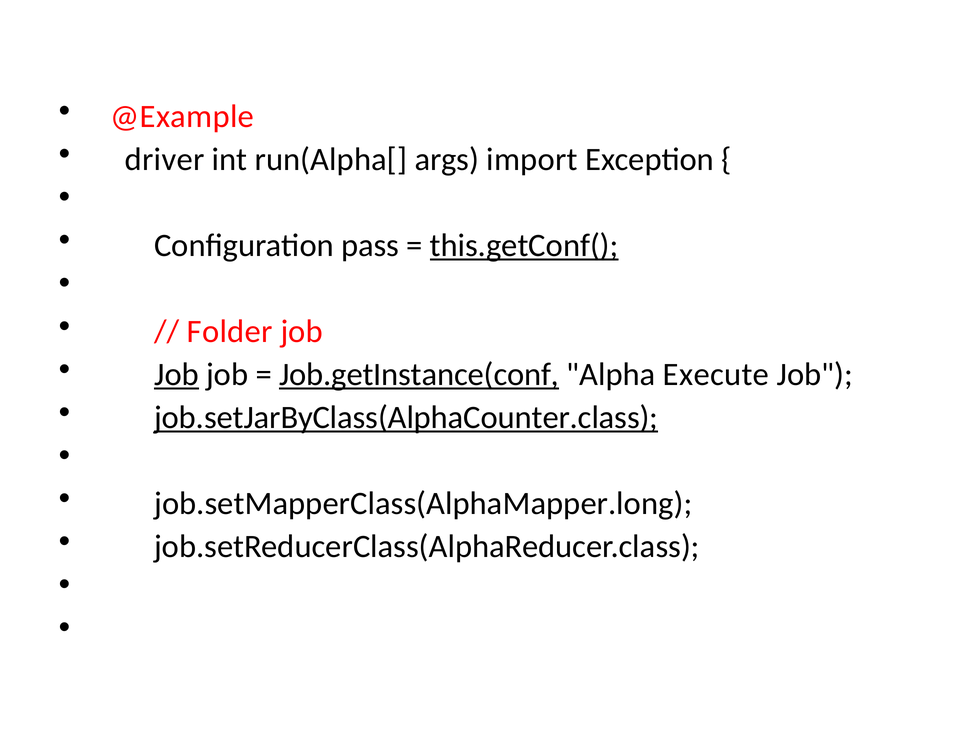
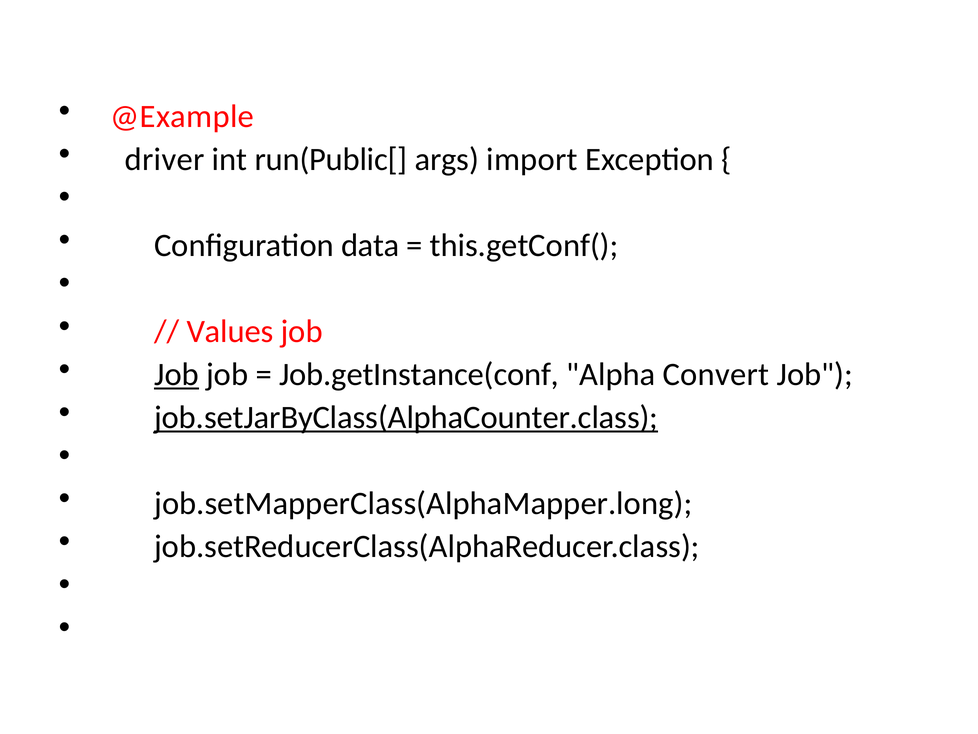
run(Alpha[: run(Alpha[ -> run(Public[ (331, 159)
pass: pass -> data (370, 245)
this.getConf( underline: present -> none (524, 245)
Folder: Folder -> Values (230, 331)
Job.getInstance(conf underline: present -> none (419, 374)
Execute: Execute -> Convert (716, 374)
